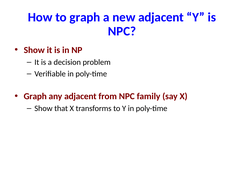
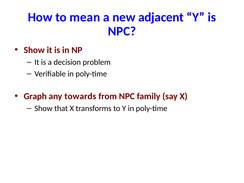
to graph: graph -> mean (85, 17)
any adjacent: adjacent -> towards (80, 96)
